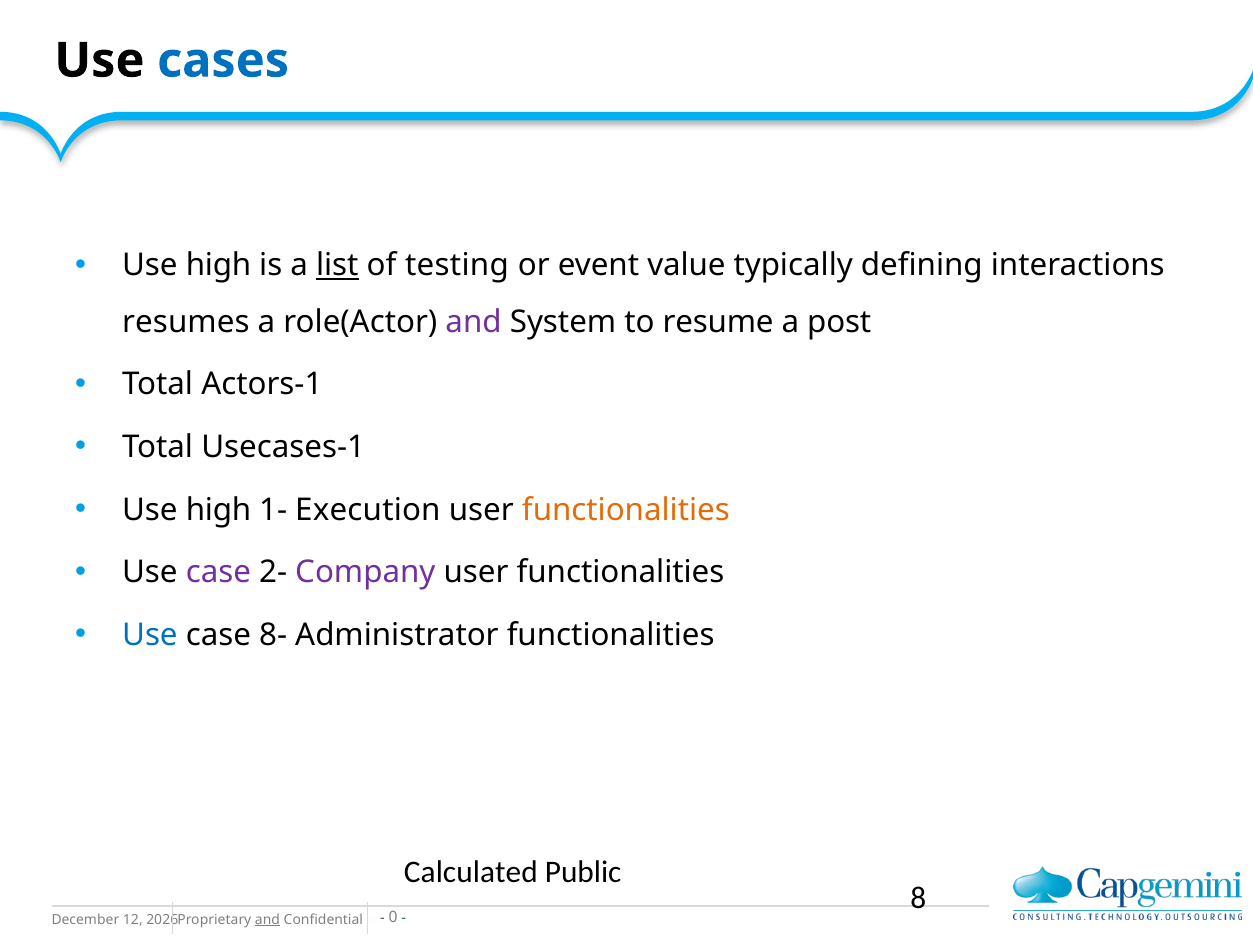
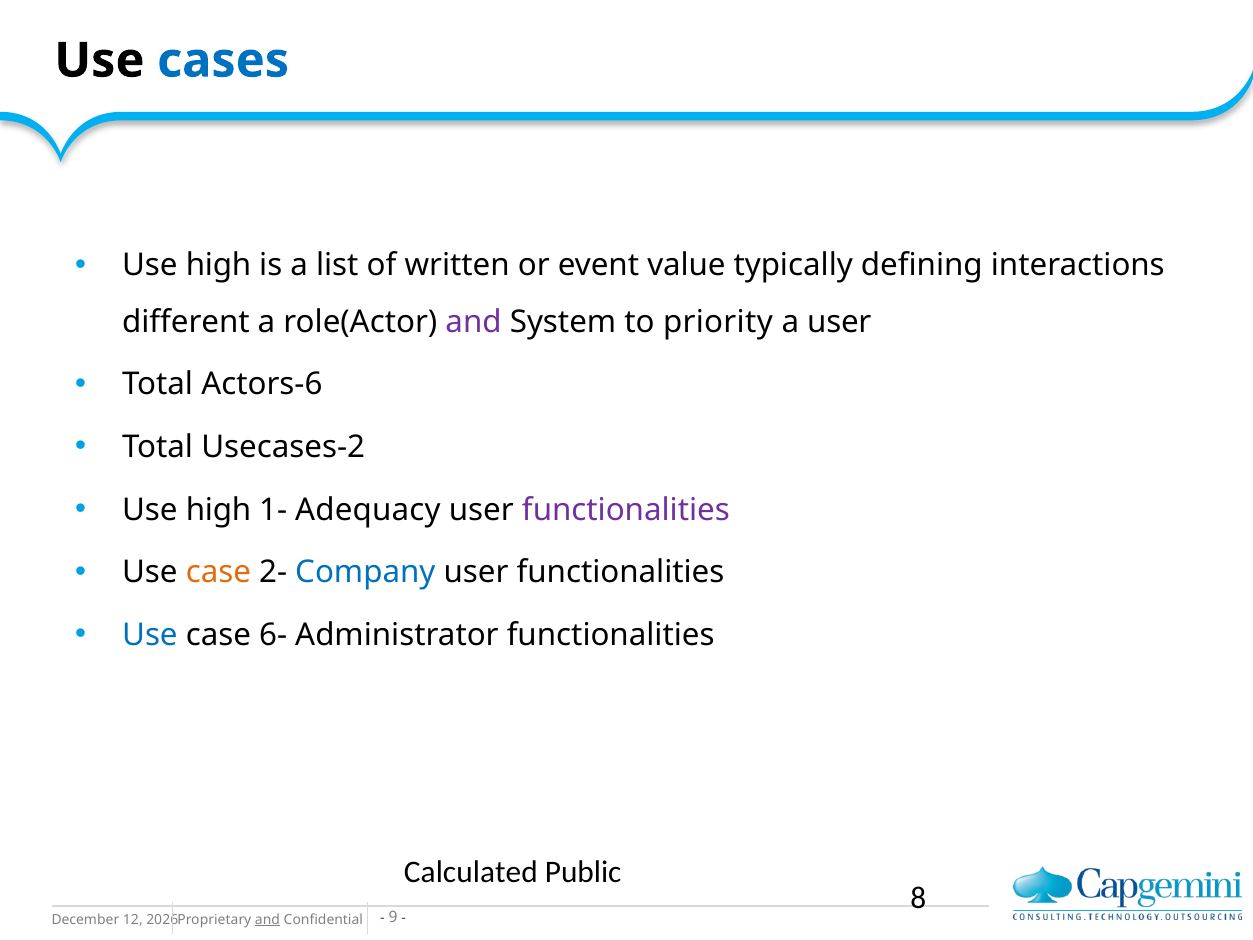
list underline: present -> none (337, 265)
testing: testing -> written (457, 265)
resumes: resumes -> different (186, 322)
resume: resume -> priority (718, 322)
a post: post -> user (839, 322)
Actors-1: Actors-1 -> Actors-6 (262, 384)
Usecases-1: Usecases-1 -> Usecases-2 (283, 447)
Execution: Execution -> Adequacy (368, 510)
functionalities colour: orange -> purple (626, 510)
case colour: purple -> orange (218, 572)
Company colour: purple -> blue (365, 572)
8-: 8- -> 6- (273, 635)
0: 0 -> 9 (393, 917)
